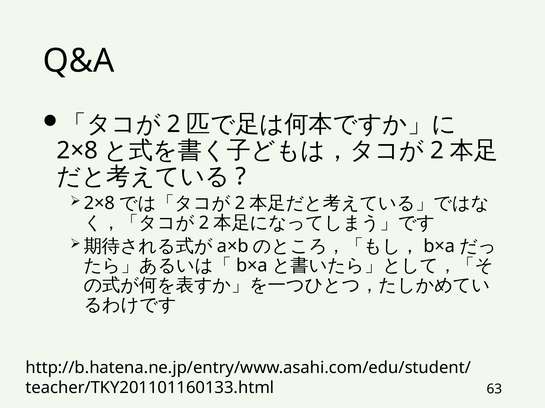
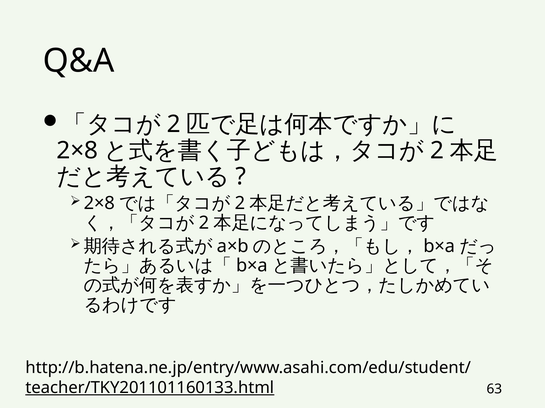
teacher/TKY201101160133.html underline: none -> present (150, 388)
